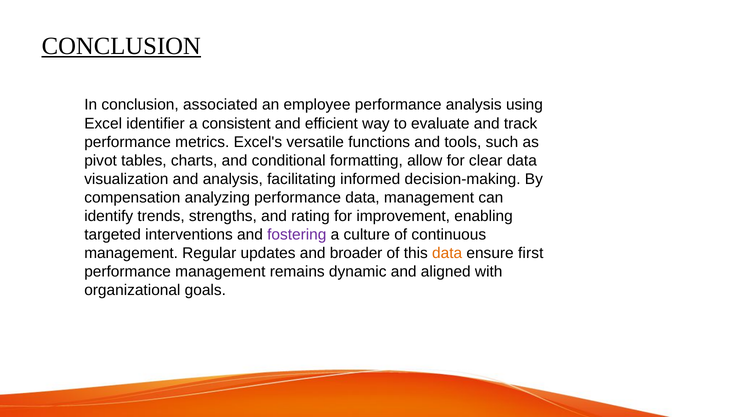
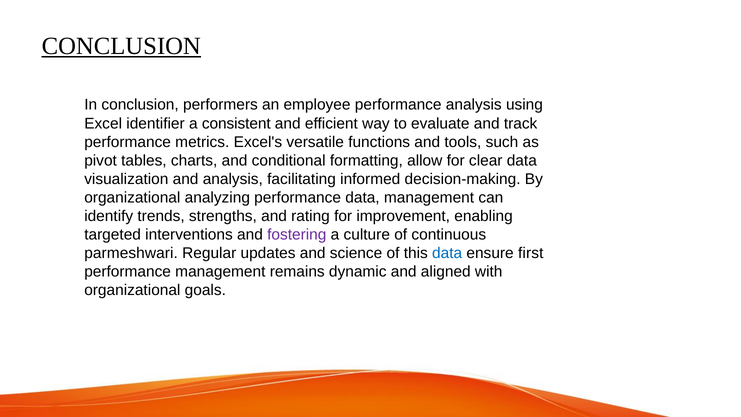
associated: associated -> performers (220, 105)
compensation: compensation -> organizational (132, 198)
management: management -> parmeshwari (131, 253)
broader: broader -> science (356, 253)
data colour: orange -> blue (447, 253)
